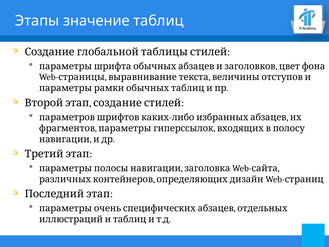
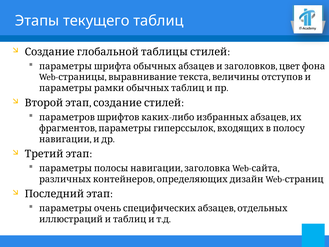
значение: значение -> текущего (96, 21)
